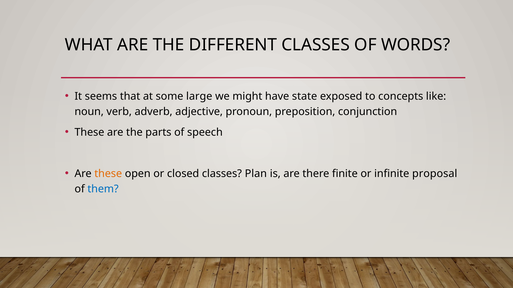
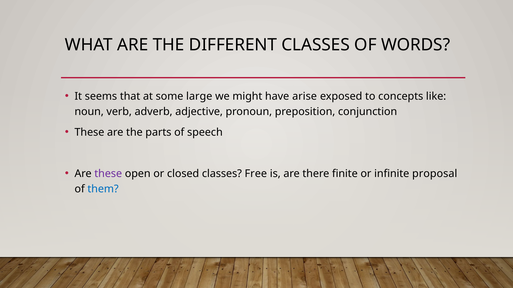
state: state -> arise (305, 96)
these colour: orange -> purple (108, 174)
Plan: Plan -> Free (256, 174)
